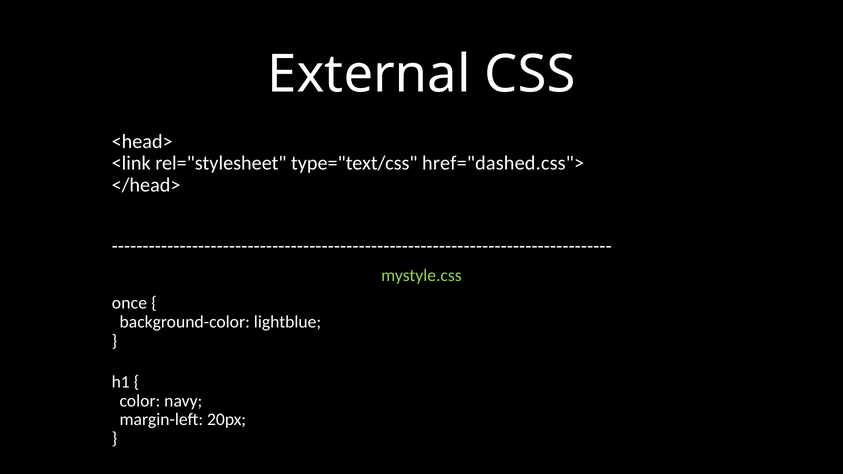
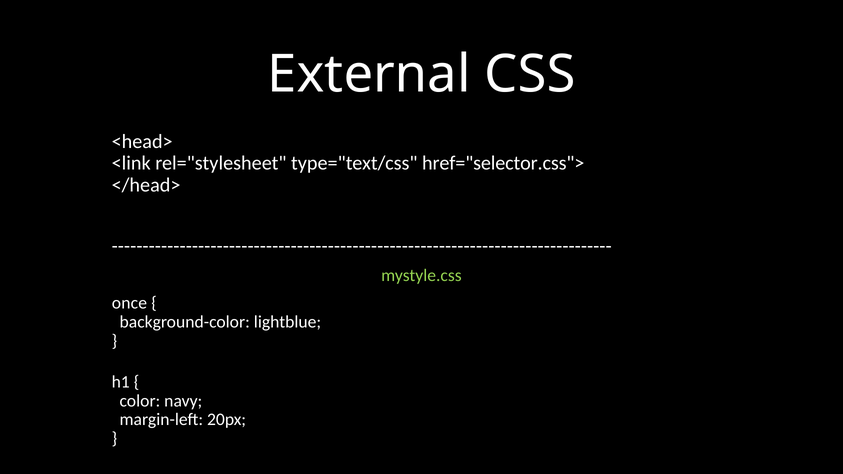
href="dashed.css">: href="dashed.css"> -> href="selector.css"> (503, 163)
